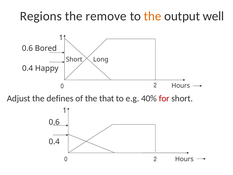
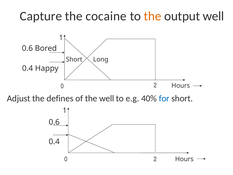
Regions: Regions -> Capture (41, 16)
remove: remove -> cocaine (106, 16)
the that: that -> well (107, 98)
for colour: red -> blue (164, 98)
